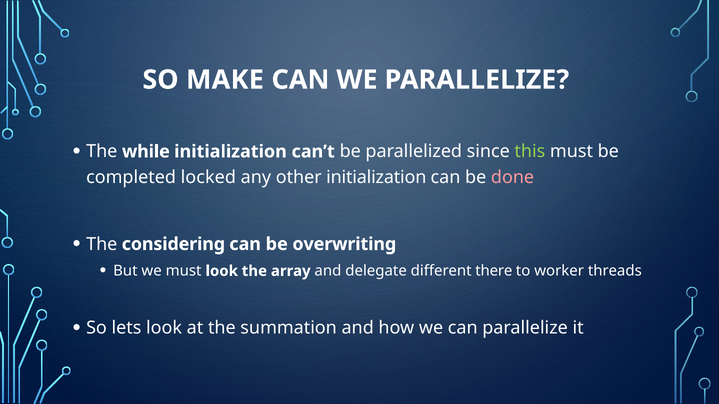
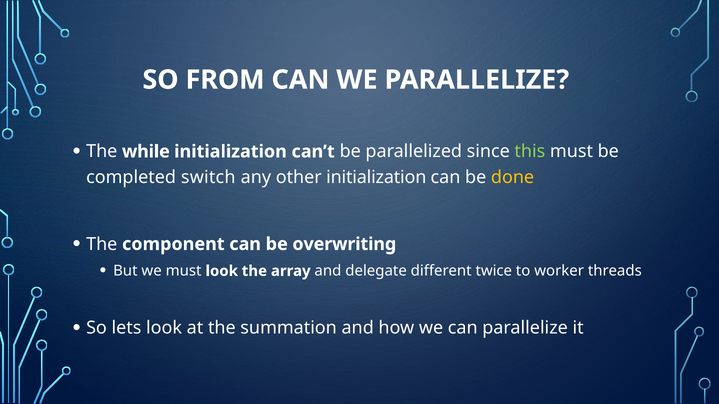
MAKE: MAKE -> FROM (225, 80)
locked: locked -> switch (208, 178)
done colour: pink -> yellow (513, 178)
considering: considering -> component (173, 244)
there: there -> twice (494, 271)
